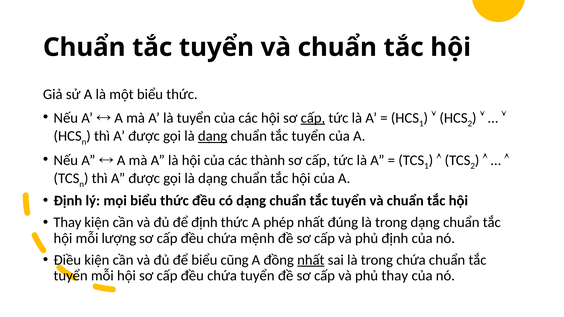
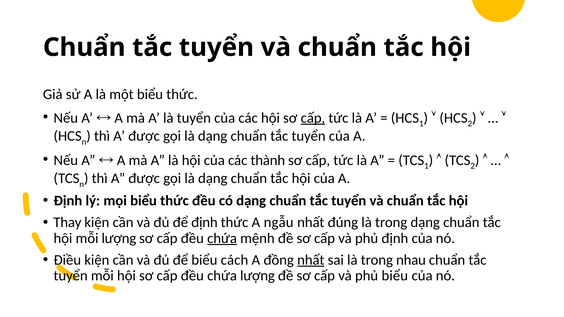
dạng underline: present -> none (213, 136)
phép: phép -> ngẫu (279, 223)
chứa underline: none -> present (222, 238)
cũng: cũng -> cách (234, 260)
trong chứa: chứa -> nhau (411, 260)
chứa tuyển: tuyển -> lượng (258, 276)
phủ thay: thay -> biểu (395, 276)
